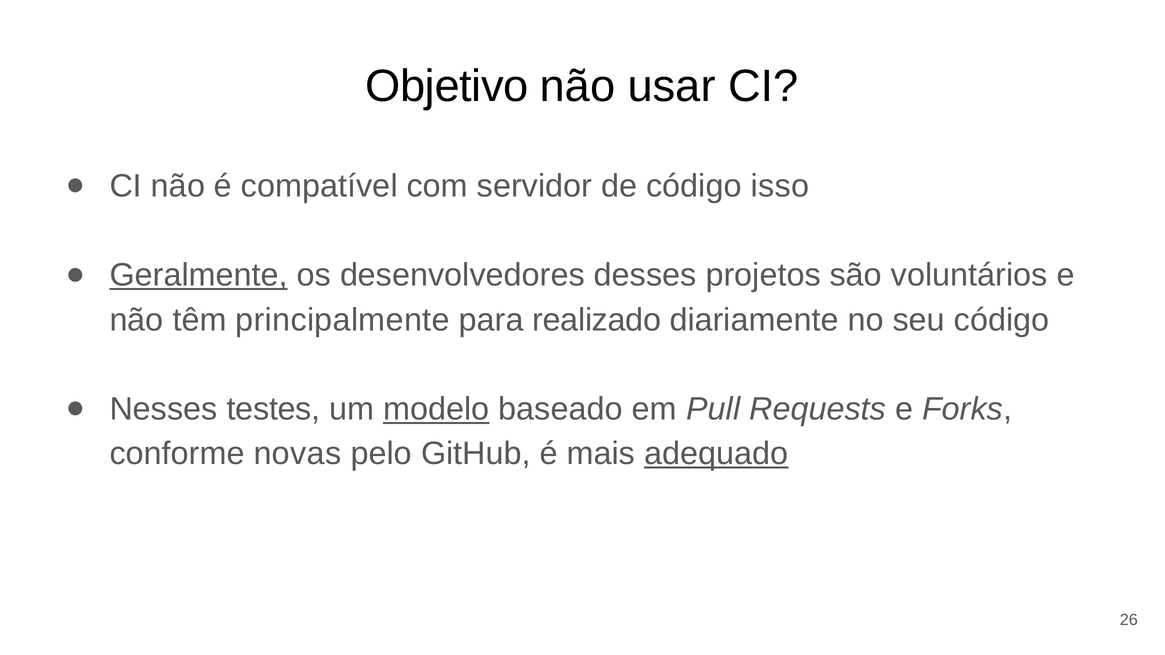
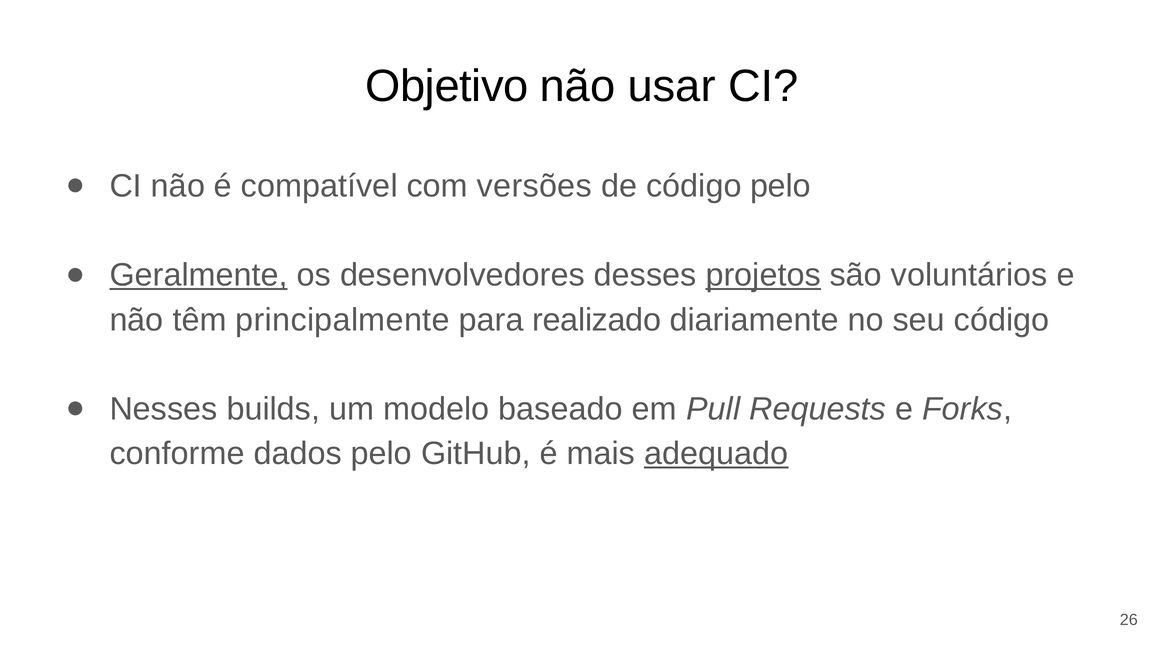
servidor: servidor -> versões (534, 186)
código isso: isso -> pelo (780, 186)
projetos underline: none -> present (763, 275)
testes: testes -> builds (273, 409)
modelo underline: present -> none (436, 409)
novas: novas -> dados (298, 454)
